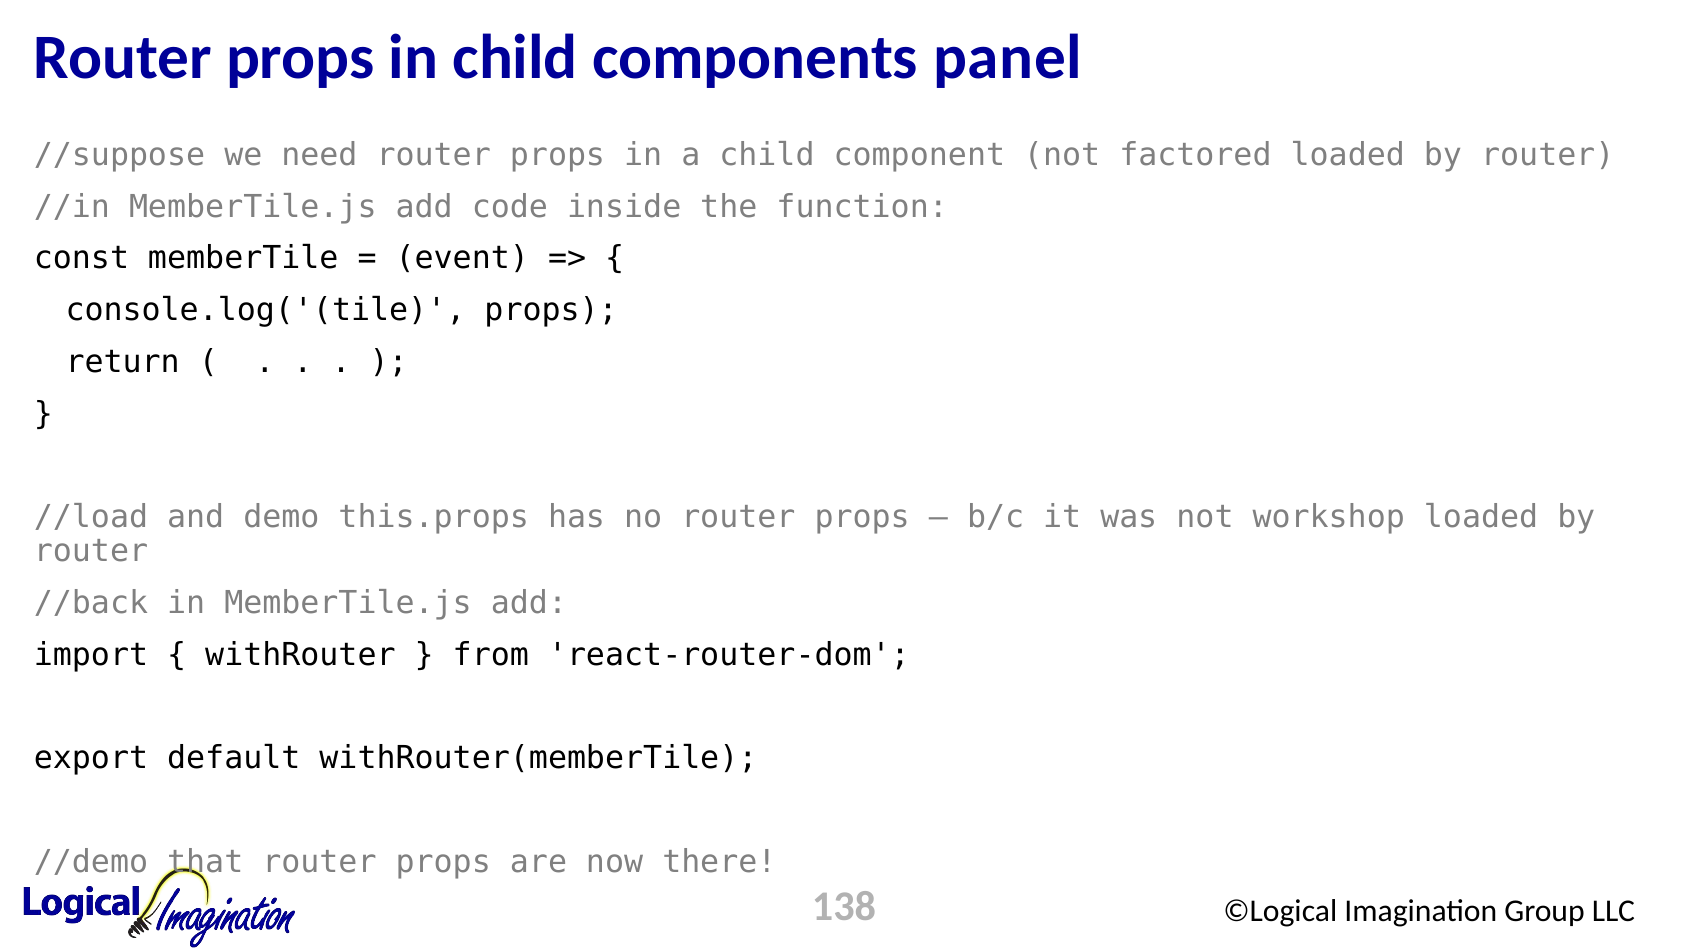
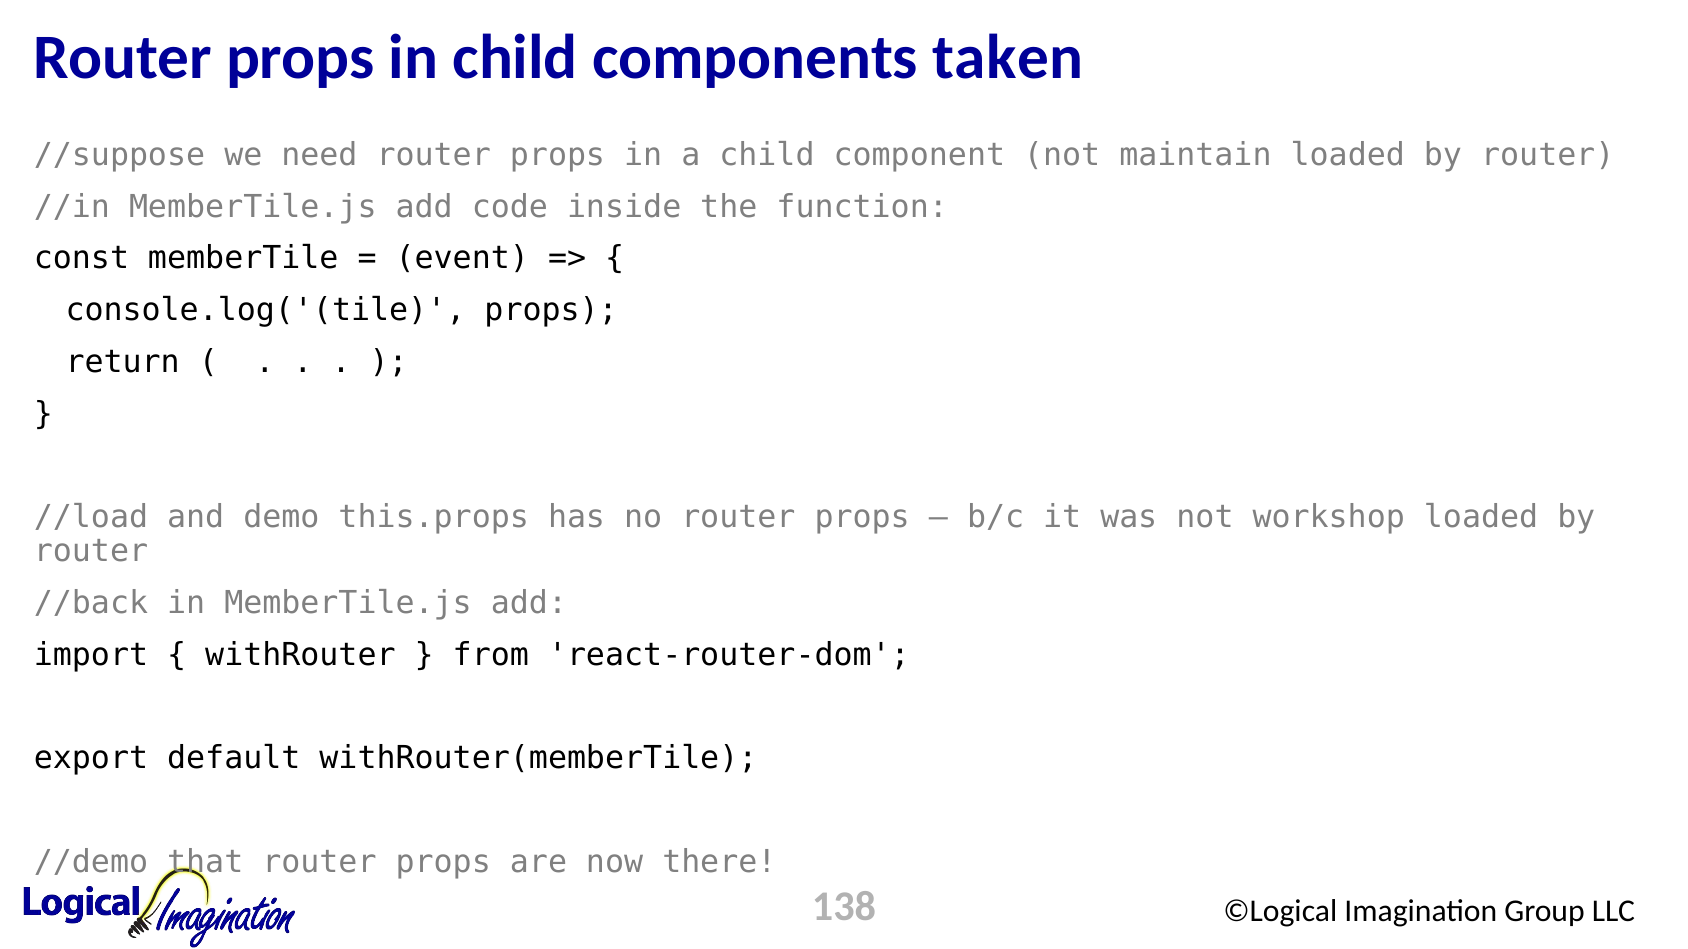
panel: panel -> taken (1008, 58)
factored: factored -> maintain (1195, 155)
